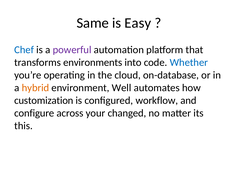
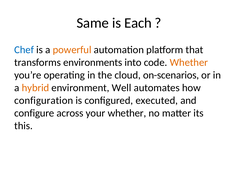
Easy: Easy -> Each (138, 23)
powerful colour: purple -> orange (72, 50)
Whether colour: blue -> orange (189, 63)
on-database: on-database -> on-scenarios (171, 75)
customization: customization -> configuration (44, 101)
workflow: workflow -> executed (157, 101)
your changed: changed -> whether (127, 113)
